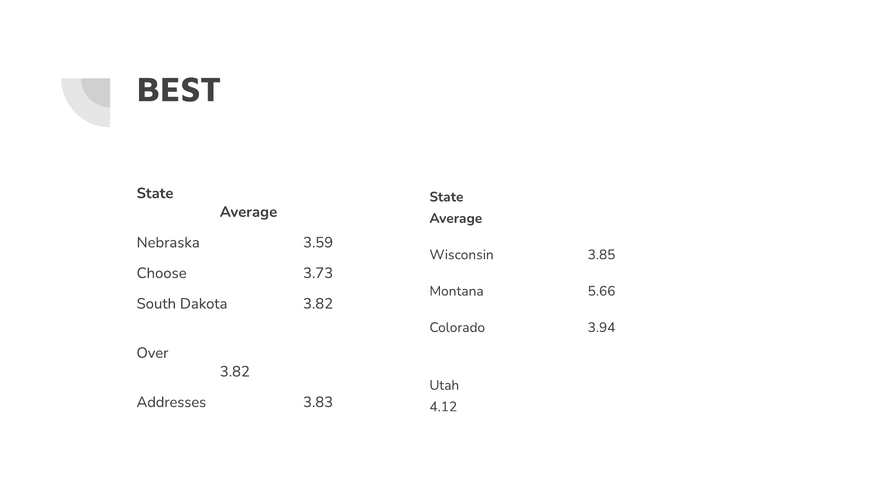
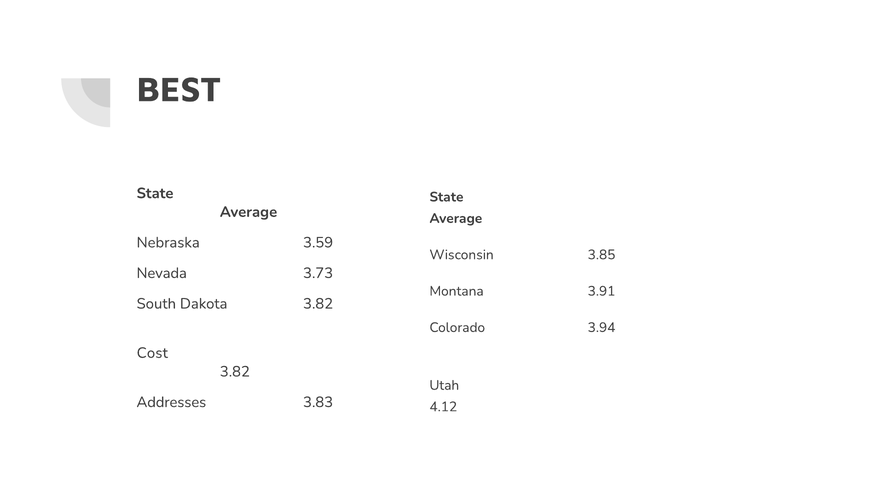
Choose: Choose -> Nevada (162, 273)
5.66: 5.66 -> 3.91 (602, 291)
Over: Over -> Cost (152, 353)
